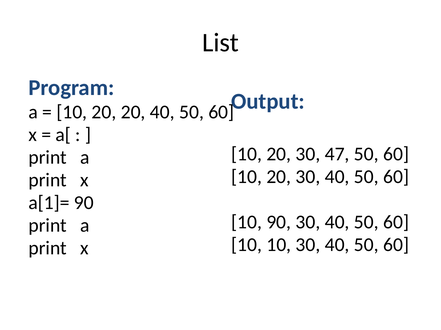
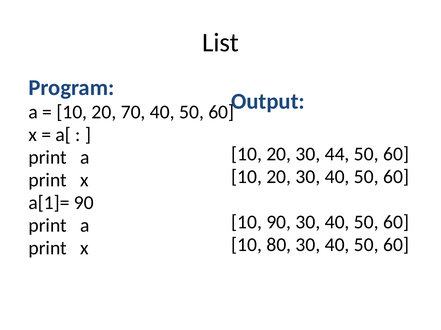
20 20: 20 -> 70 (133, 112)
47: 47 -> 44 (337, 154)
10 10: 10 -> 80 (279, 245)
